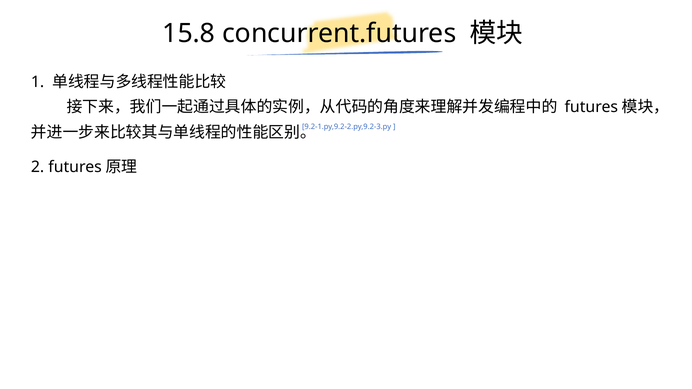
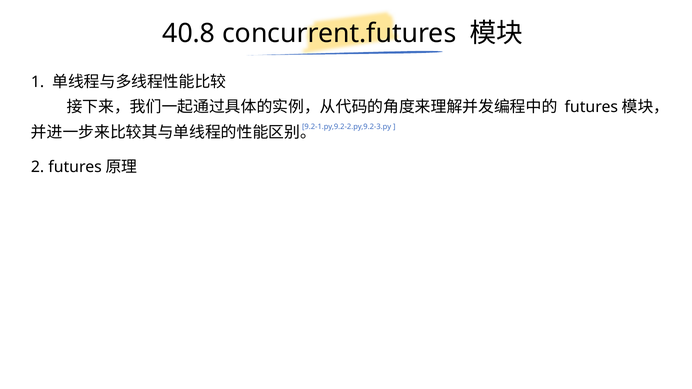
15.8: 15.8 -> 40.8 (189, 34)
